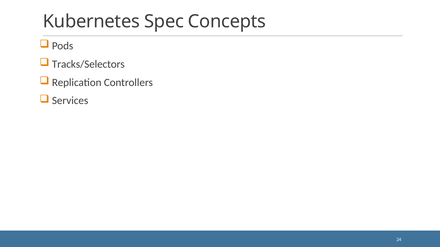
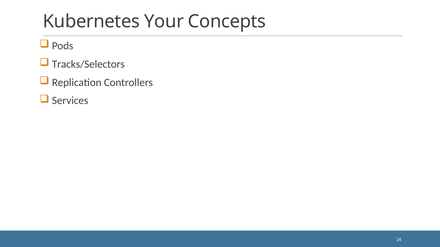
Spec: Spec -> Your (164, 22)
